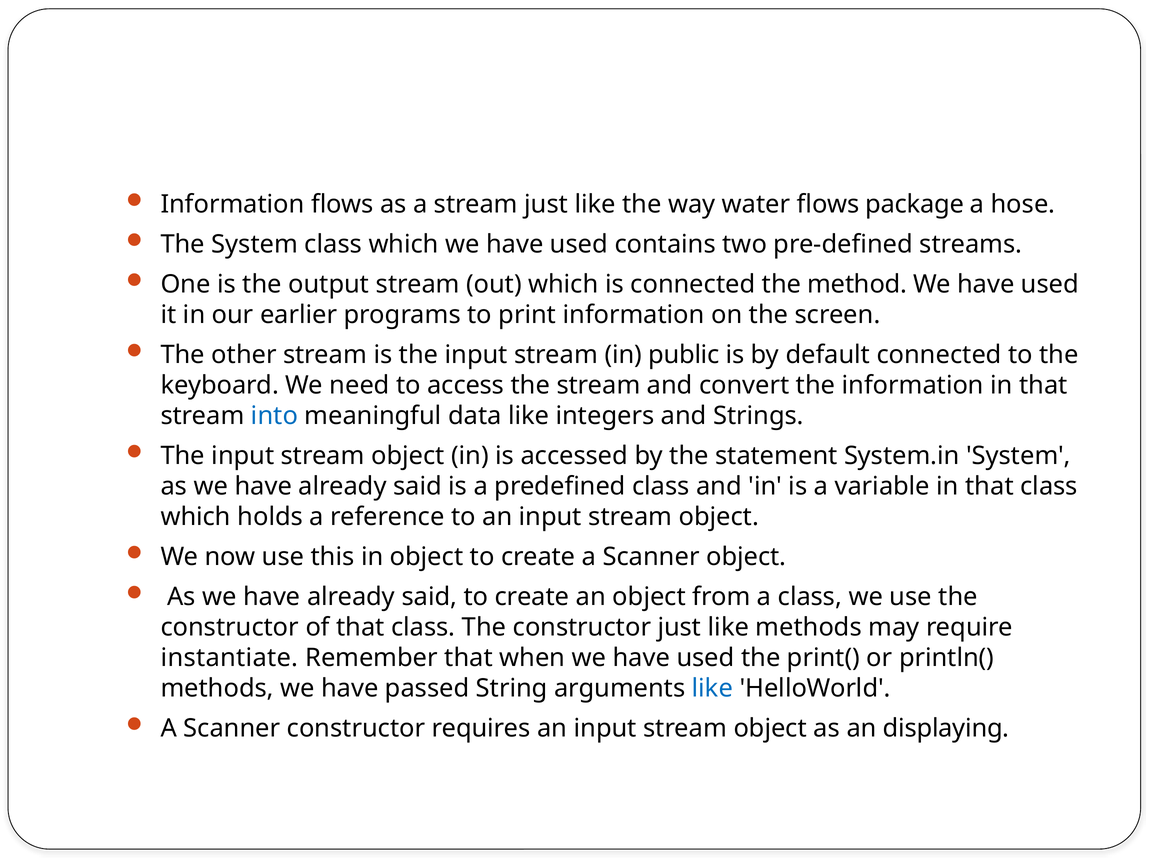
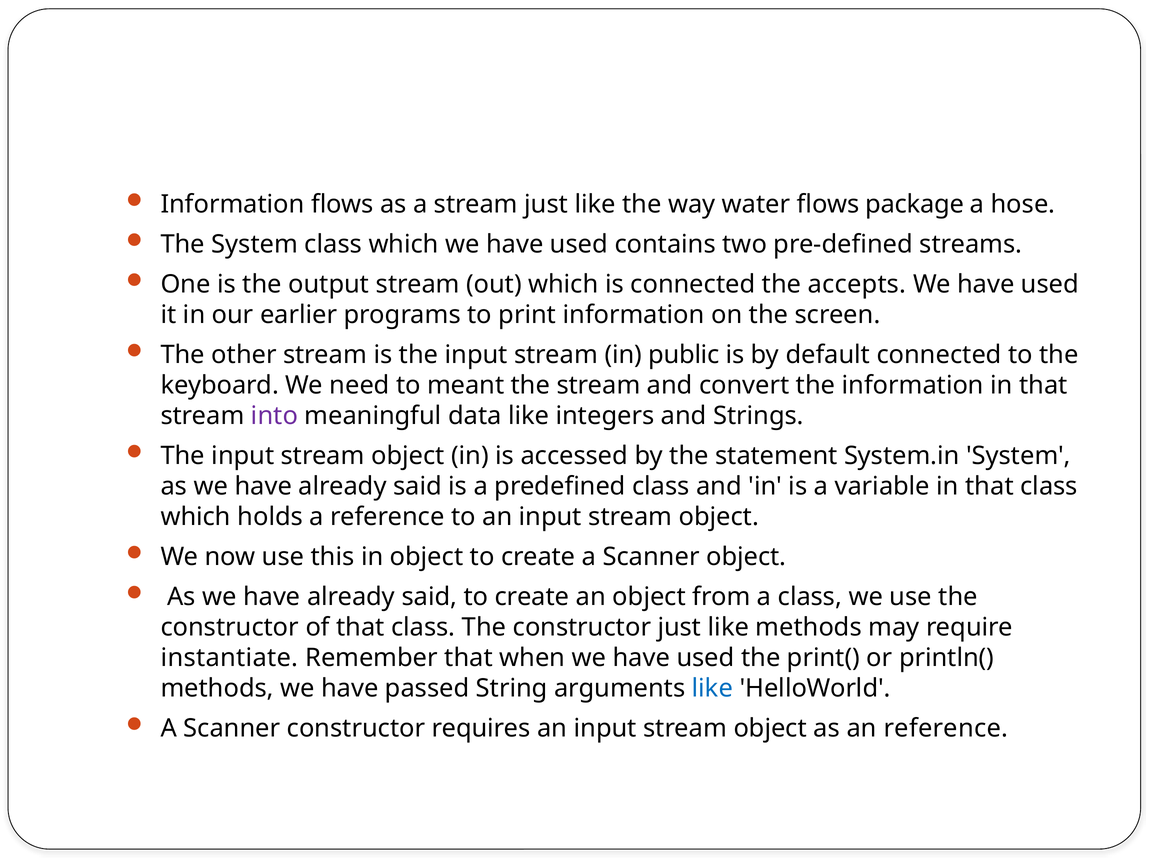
method: method -> accepts (857, 284)
access: access -> meant (466, 386)
into colour: blue -> purple (274, 416)
an displaying: displaying -> reference (946, 729)
